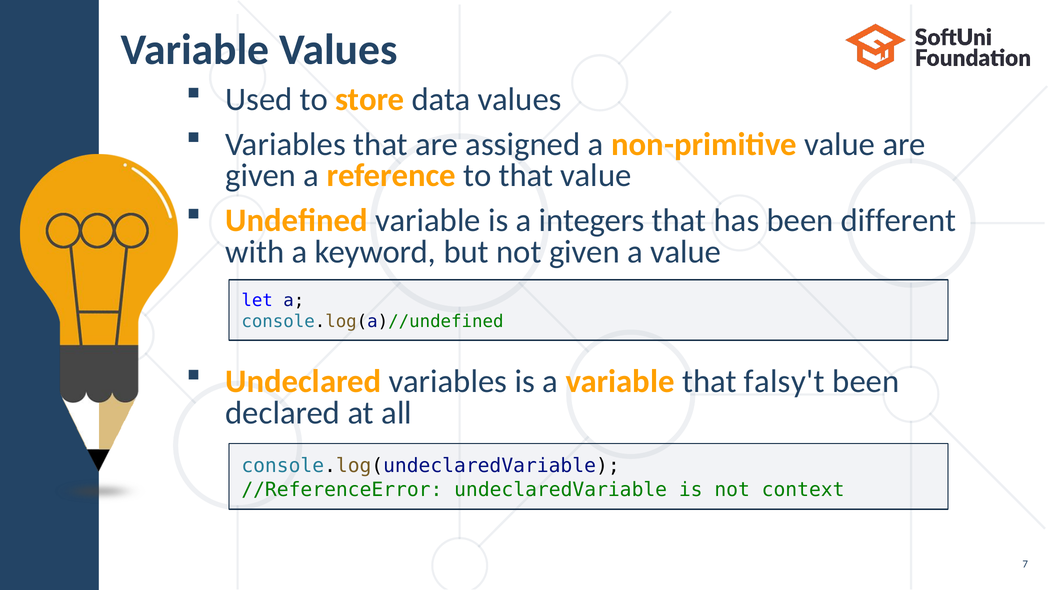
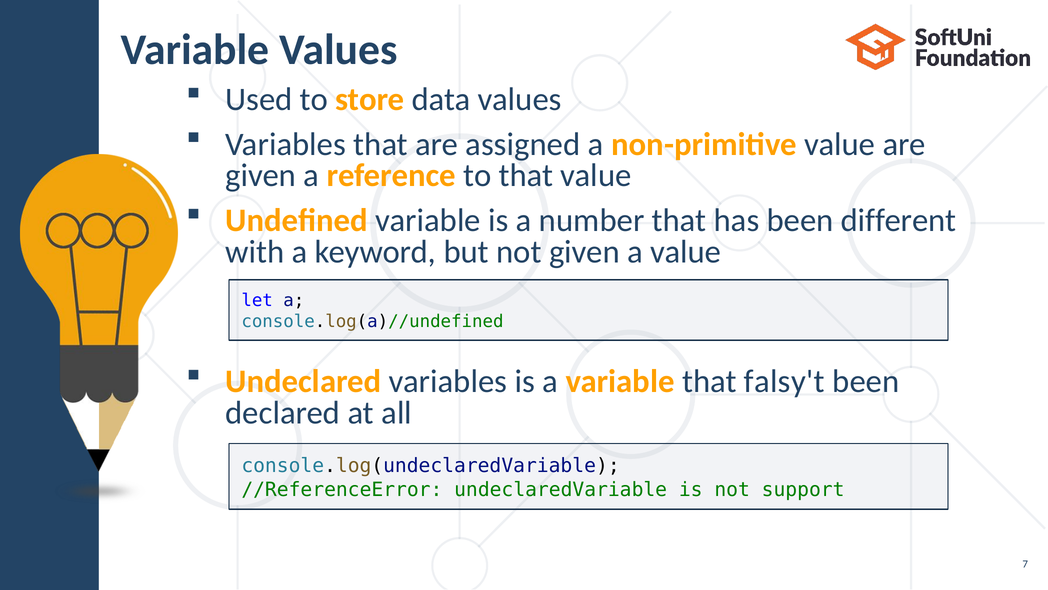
integers: integers -> number (592, 220)
context: context -> support (803, 489)
